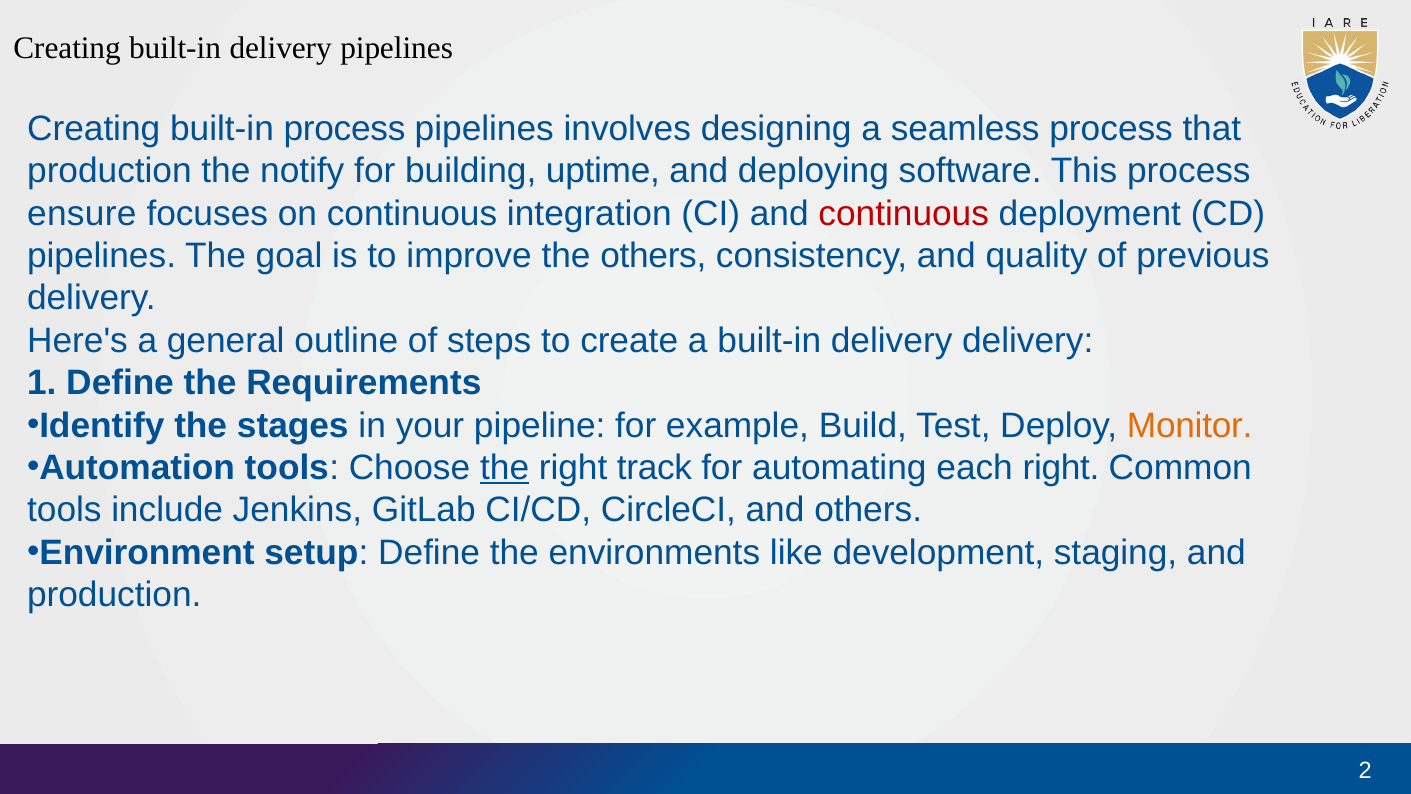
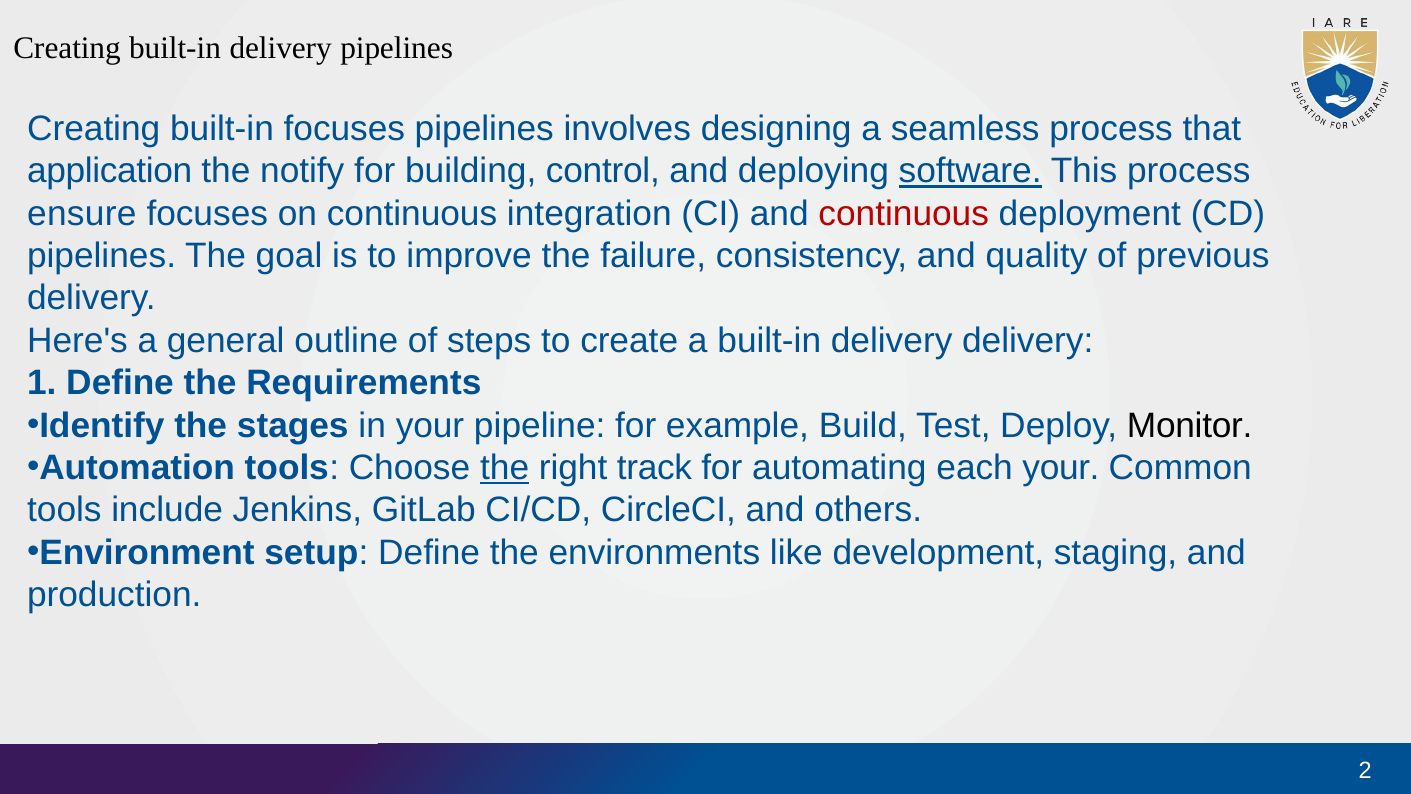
built-in process: process -> focuses (344, 129)
production: production -> application (110, 171)
uptime: uptime -> control (603, 171)
software underline: none -> present (970, 171)
the others: others -> failure (653, 256)
Monitor colour: orange -> black (1190, 425)
each right: right -> your (1061, 468)
